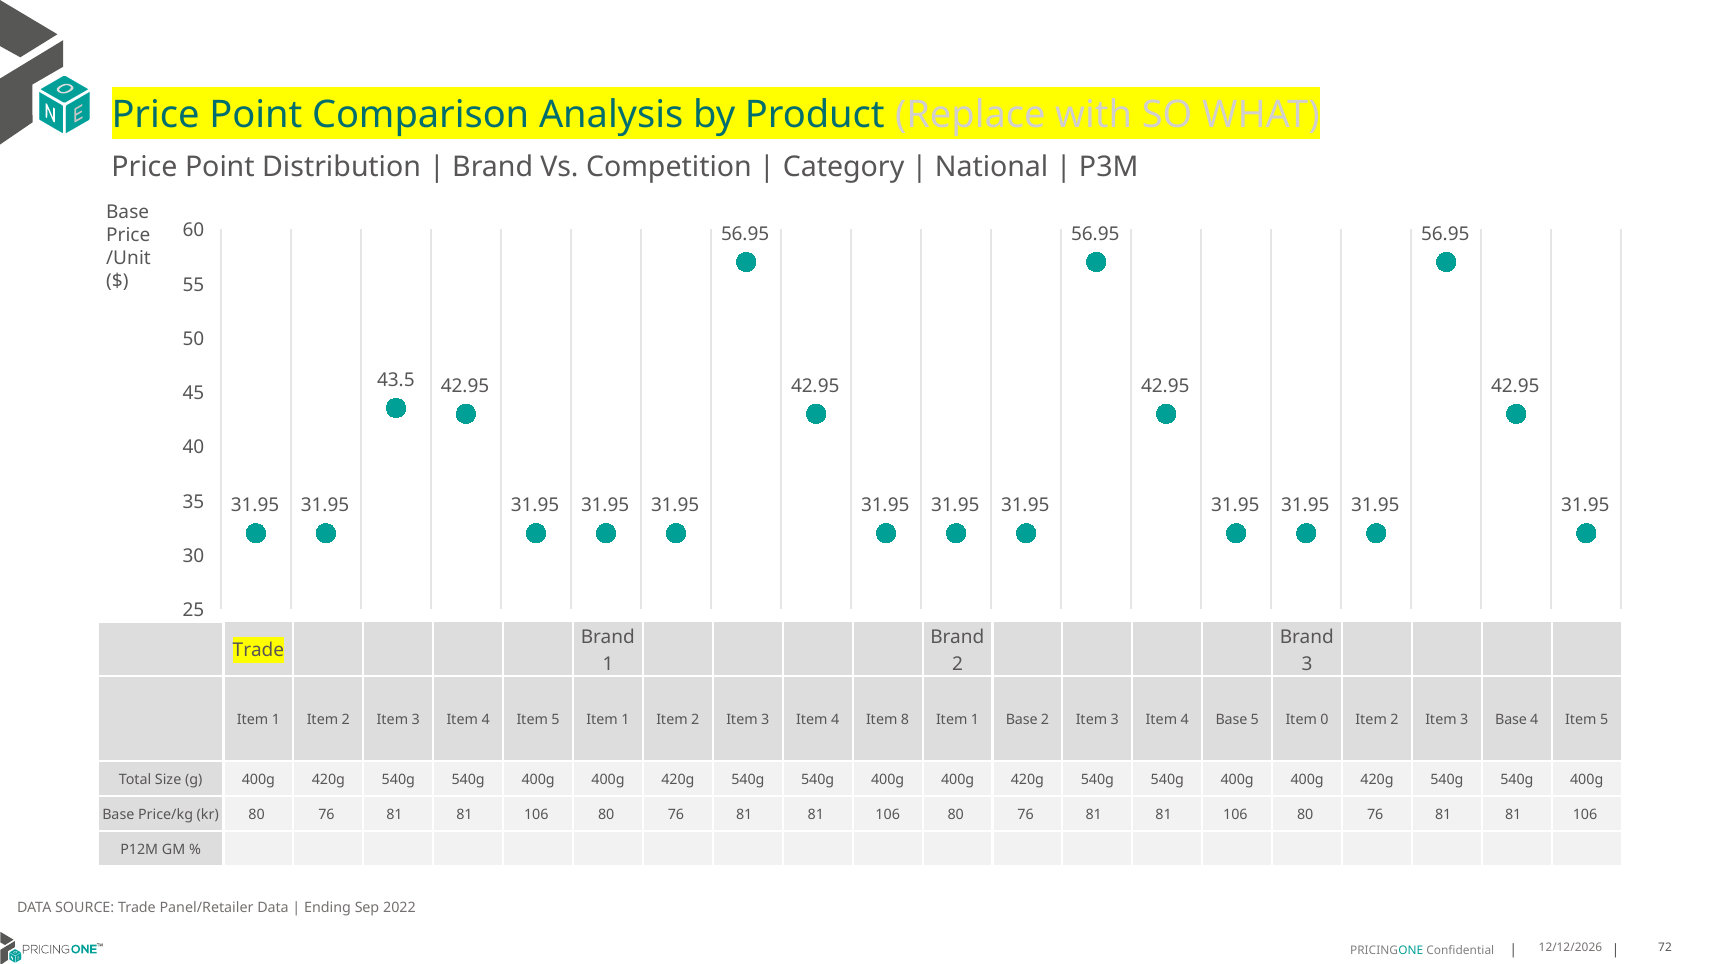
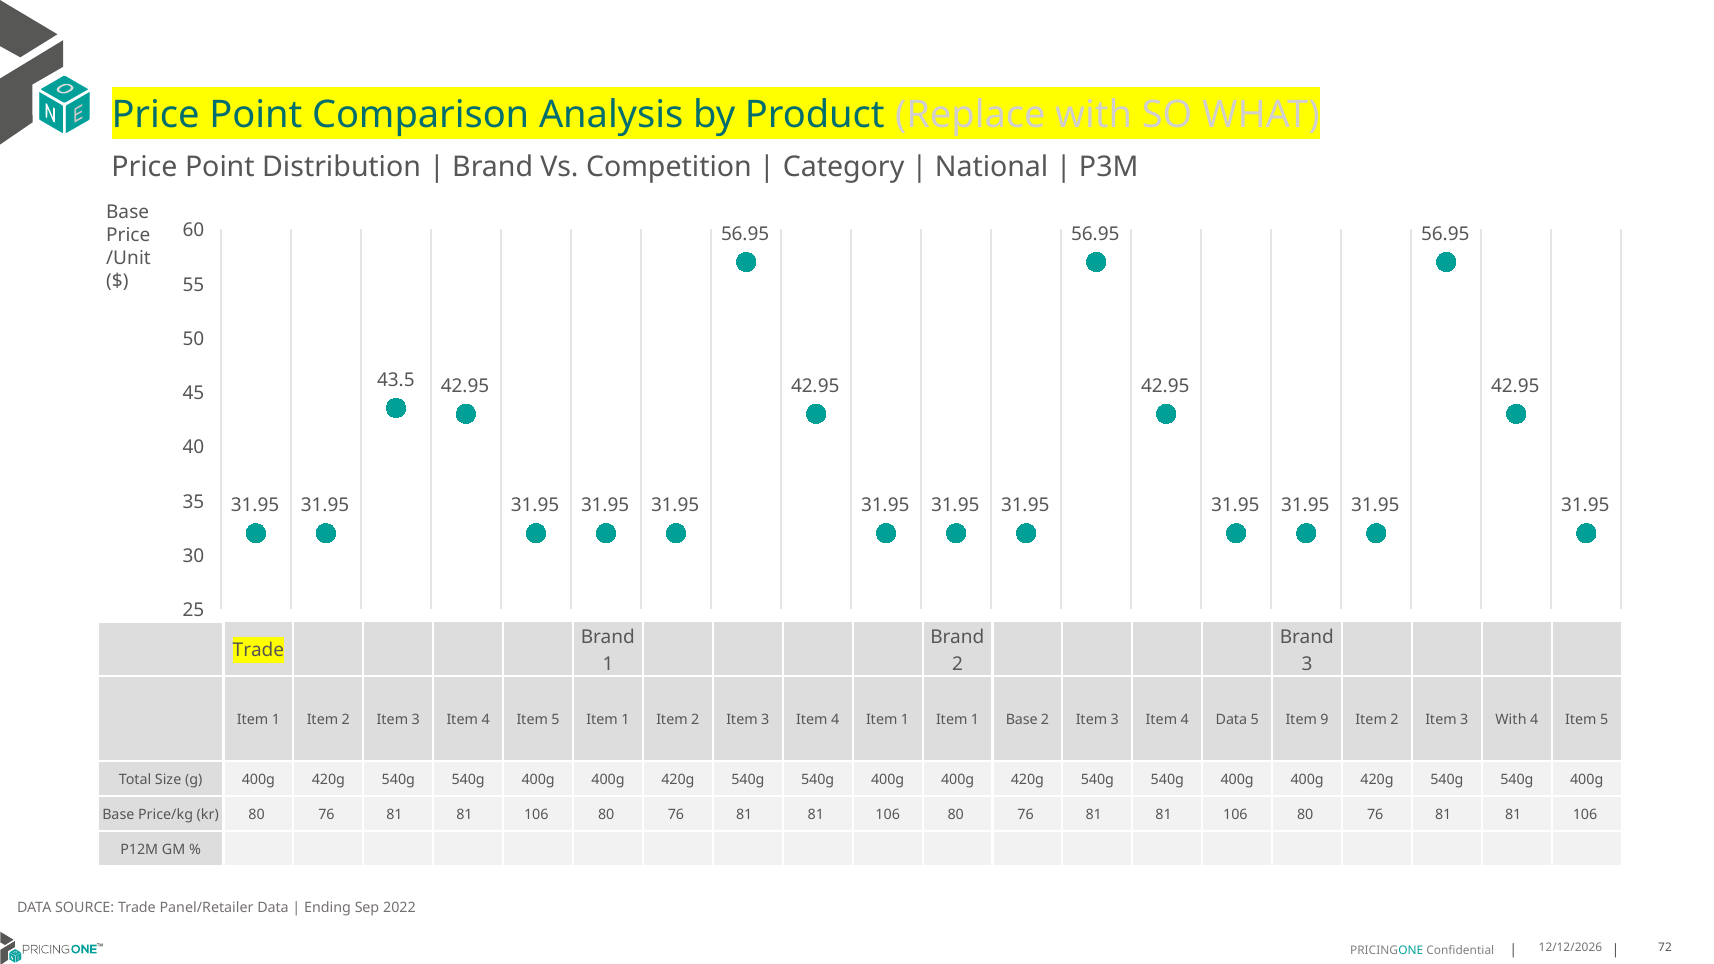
4 Item 8: 8 -> 1 (905, 720)
4 Base: Base -> Data (1231, 720)
0: 0 -> 9 (1325, 720)
3 Base: Base -> With (1511, 720)
